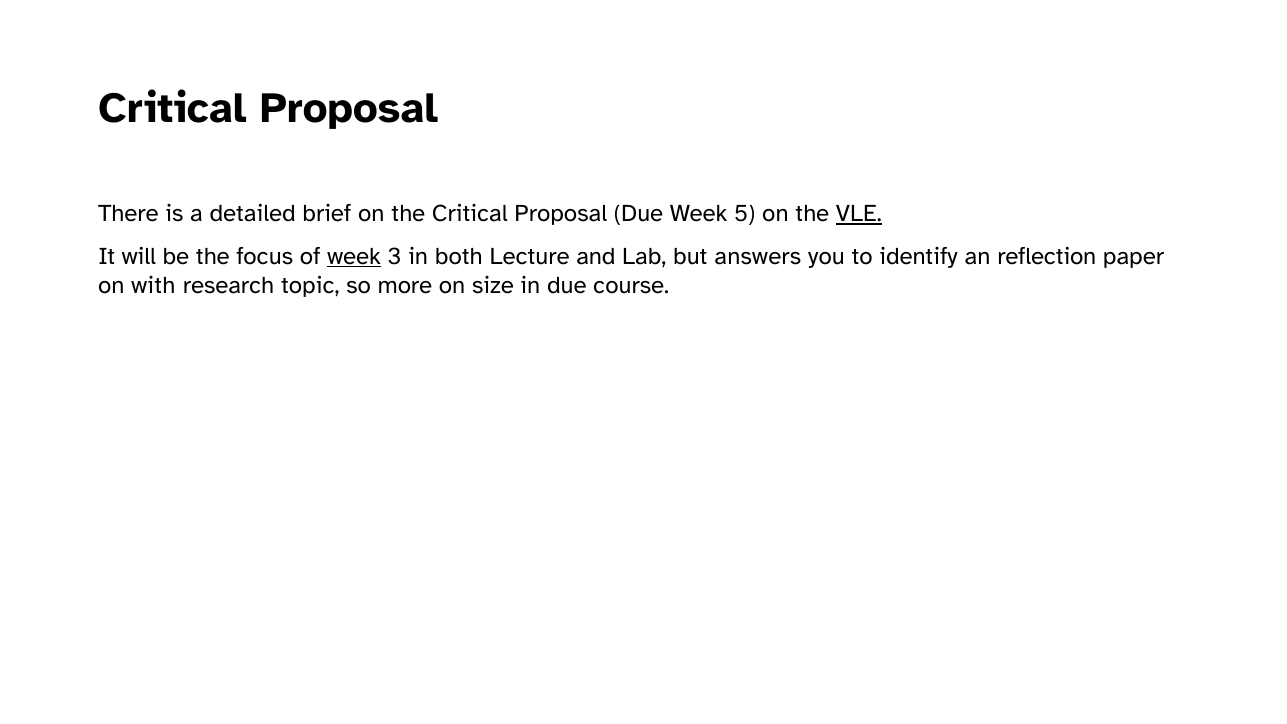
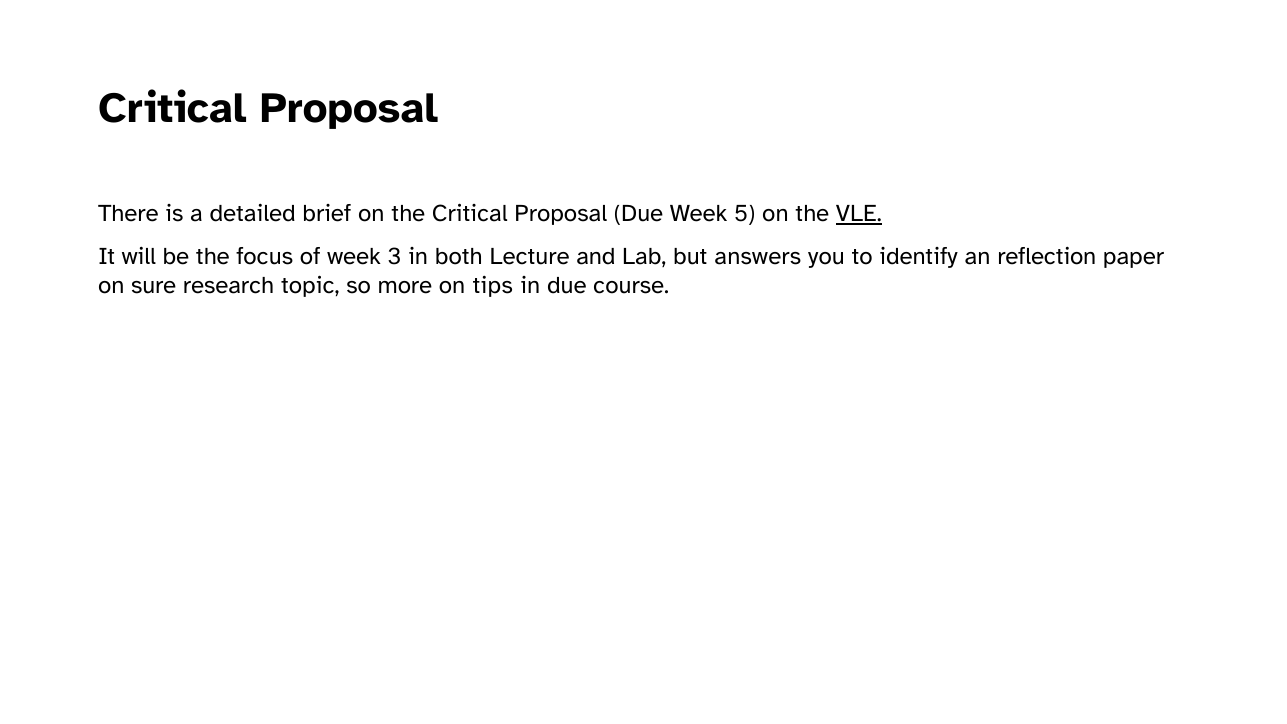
week underline: present -> none (354, 256)
with: with -> sure (154, 285)
size: size -> tips (493, 285)
